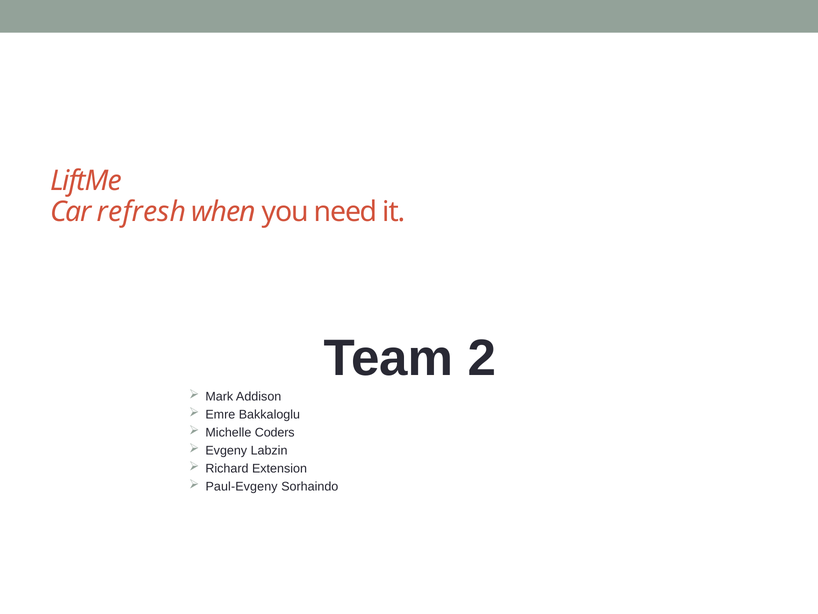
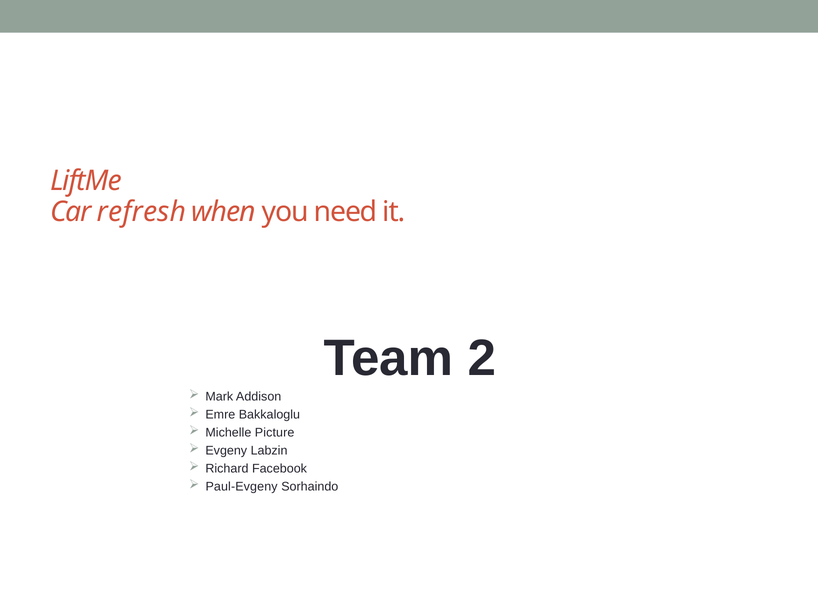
Coders: Coders -> Picture (275, 432)
Extension: Extension -> Facebook (280, 468)
